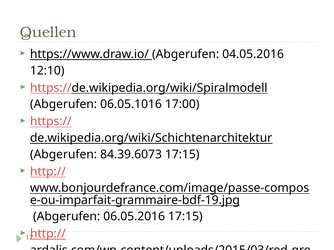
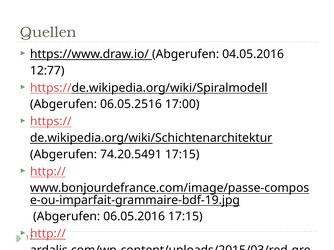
12:10: 12:10 -> 12:77 (47, 71)
06.05.1016: 06.05.1016 -> 06.05.2516 (131, 104)
84.39.6073: 84.39.6073 -> 74.20.5491 (131, 155)
